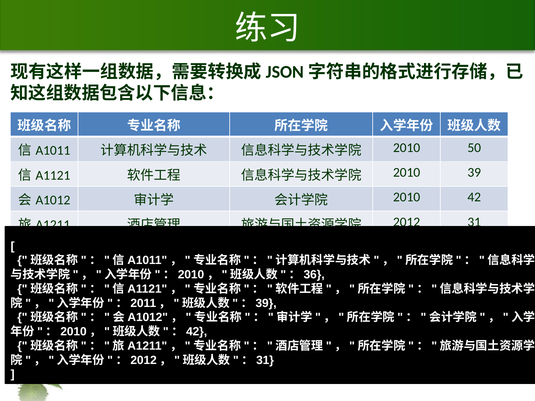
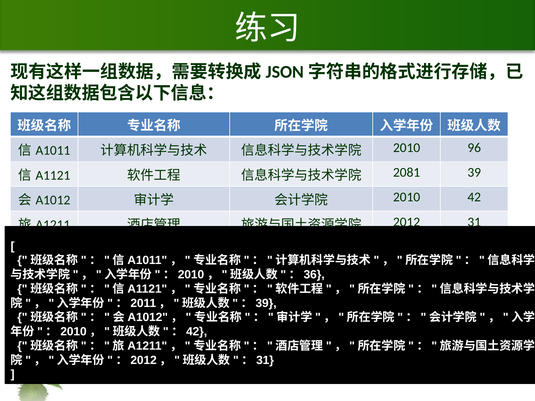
50: 50 -> 96 (474, 148)
2010: 2010 -> 2081 (407, 173)
